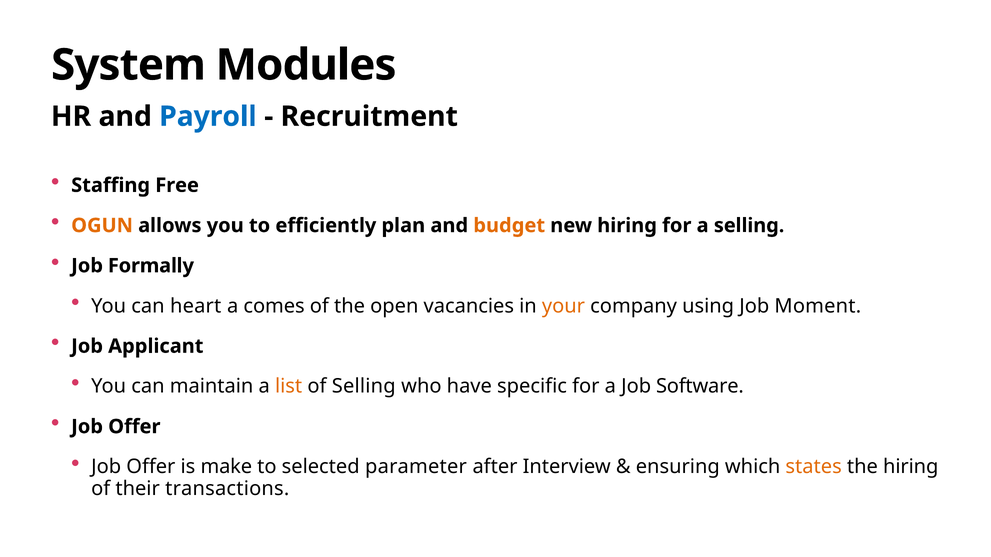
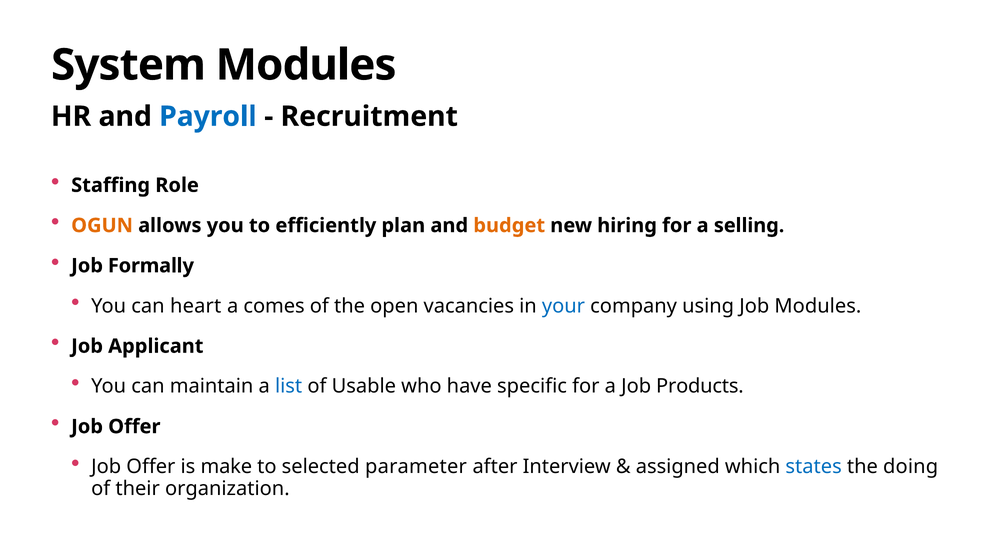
Free: Free -> Role (177, 185)
your colour: orange -> blue (563, 306)
Job Moment: Moment -> Modules (818, 306)
list colour: orange -> blue (289, 387)
of Selling: Selling -> Usable (364, 387)
Software: Software -> Products (700, 387)
ensuring: ensuring -> assigned (678, 467)
states colour: orange -> blue (814, 467)
the hiring: hiring -> doing (911, 467)
transactions: transactions -> organization (227, 489)
